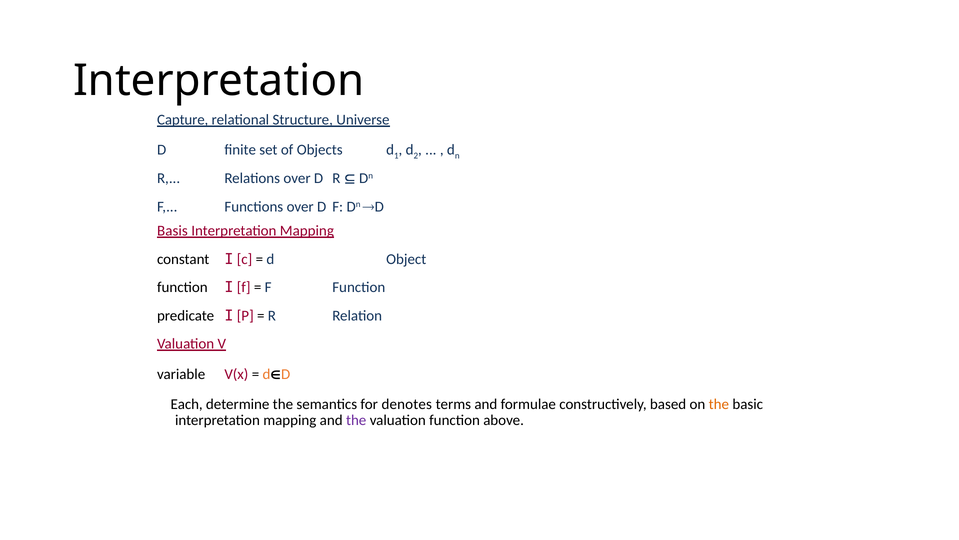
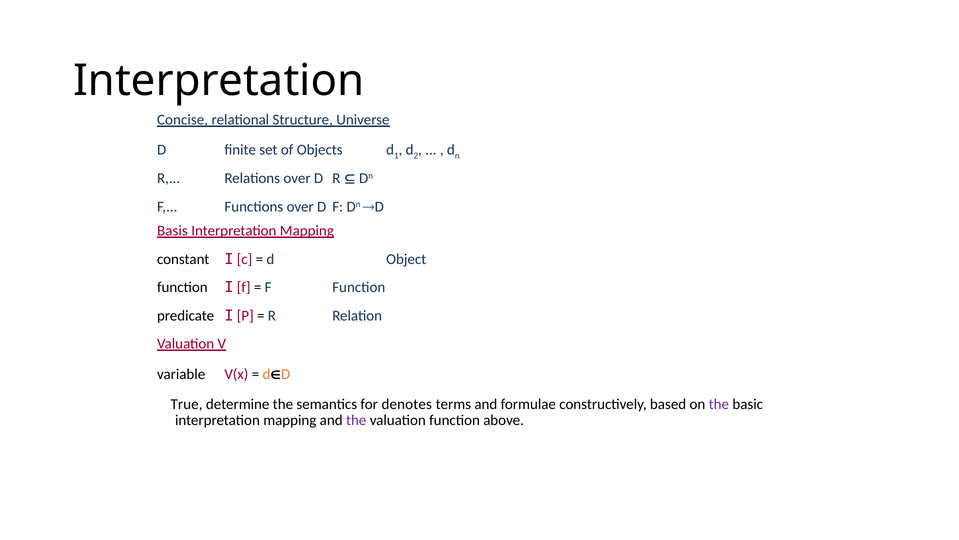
Capture: Capture -> Concise (183, 119)
Each: Each -> True (187, 404)
the colour: orange -> purple (719, 404)
